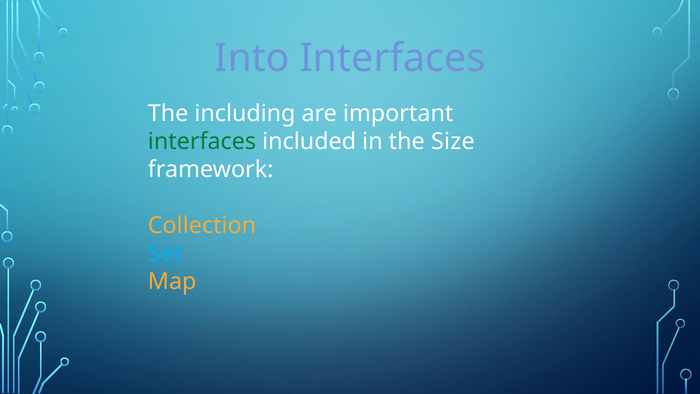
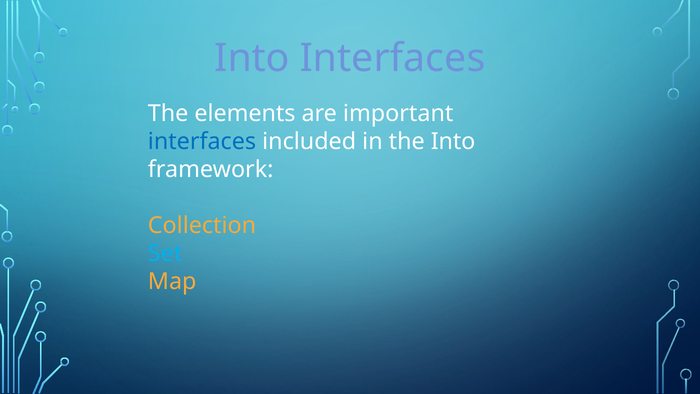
including: including -> elements (245, 113)
interfaces colour: green -> blue (202, 141)
the Size: Size -> Into (453, 141)
